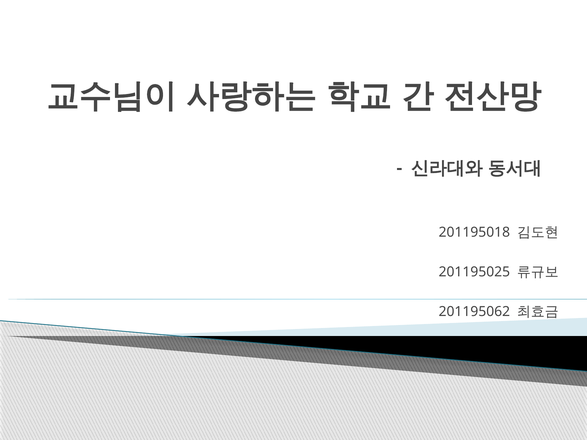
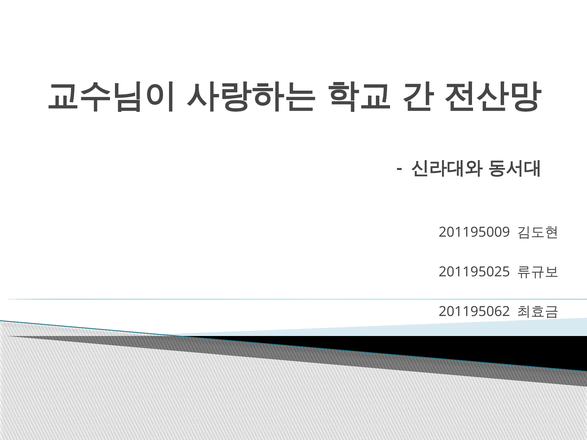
201195018: 201195018 -> 201195009 (474, 232)
